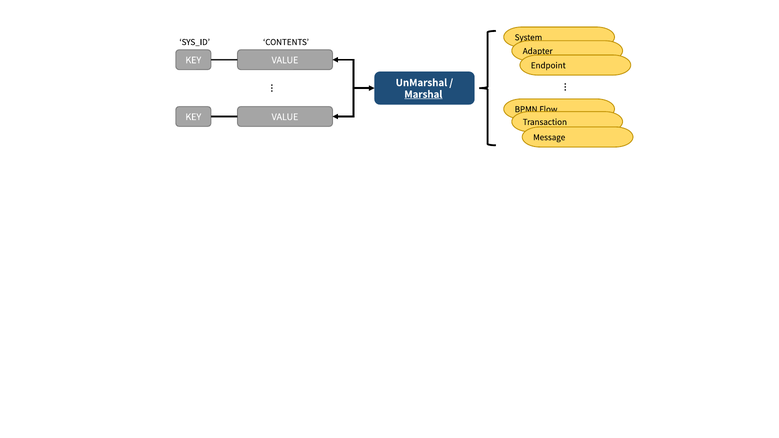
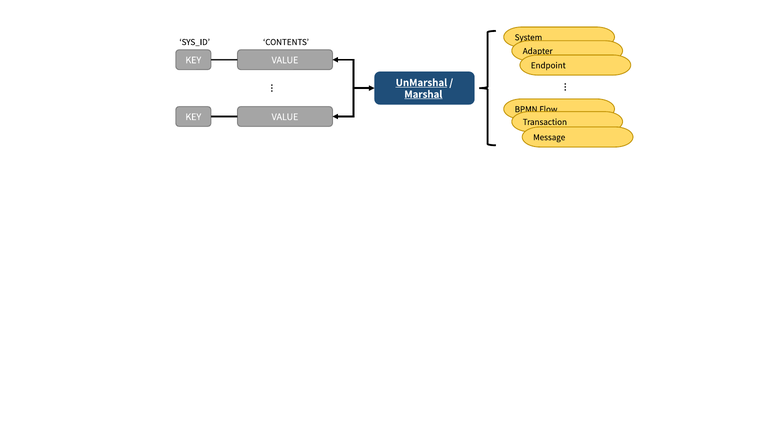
UnMarshal underline: none -> present (421, 83)
